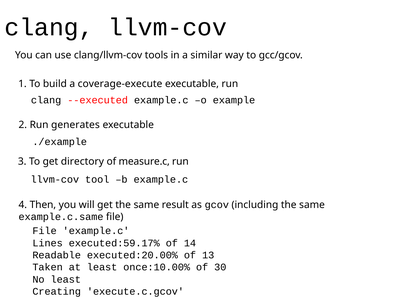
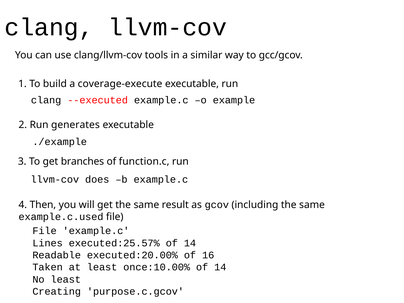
directory: directory -> branches (82, 162)
measure.c: measure.c -> function.c (144, 162)
tool: tool -> does (97, 179)
example.c.same: example.c.same -> example.c.used (61, 217)
executed:59.17%: executed:59.17% -> executed:25.57% (114, 243)
13: 13 -> 16 (208, 255)
once:10.00% of 30: 30 -> 14 (220, 267)
execute.c.gcov: execute.c.gcov -> purpose.c.gcov (135, 292)
